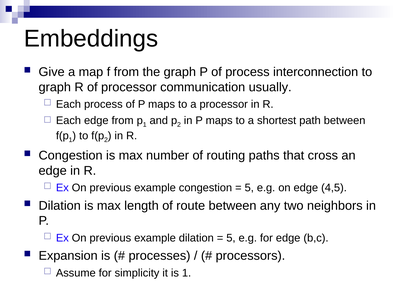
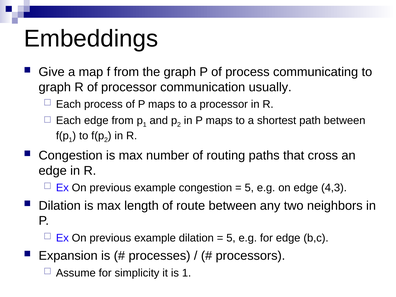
interconnection: interconnection -> communicating (316, 72)
4,5: 4,5 -> 4,3 (334, 188)
